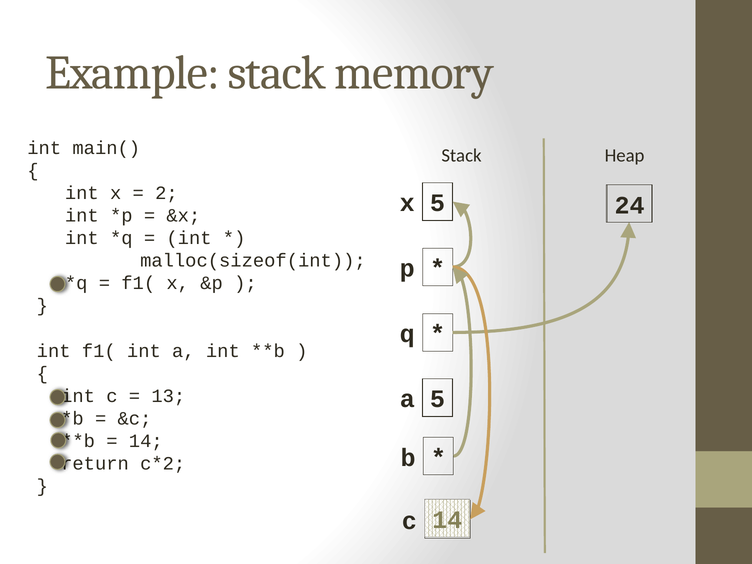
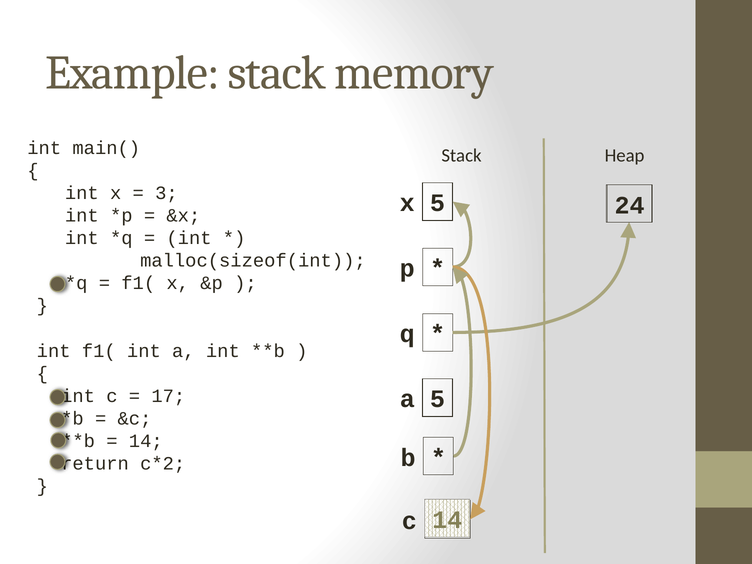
2: 2 -> 3 (166, 193)
13: 13 -> 17 (168, 396)
